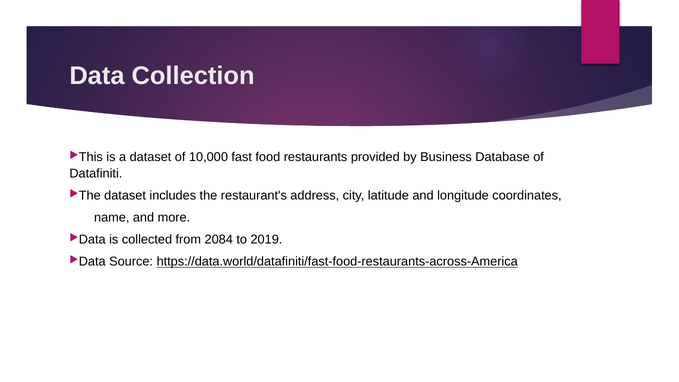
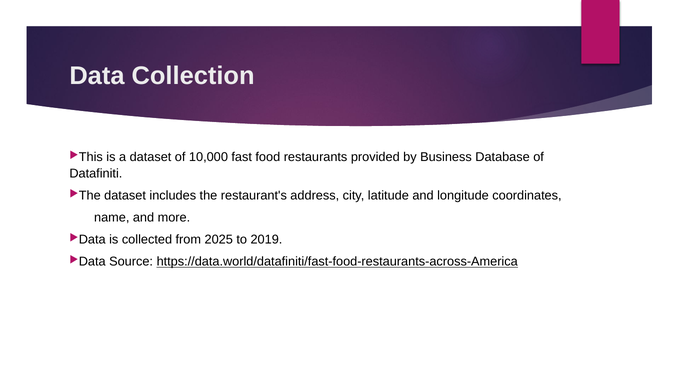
2084: 2084 -> 2025 (219, 239)
